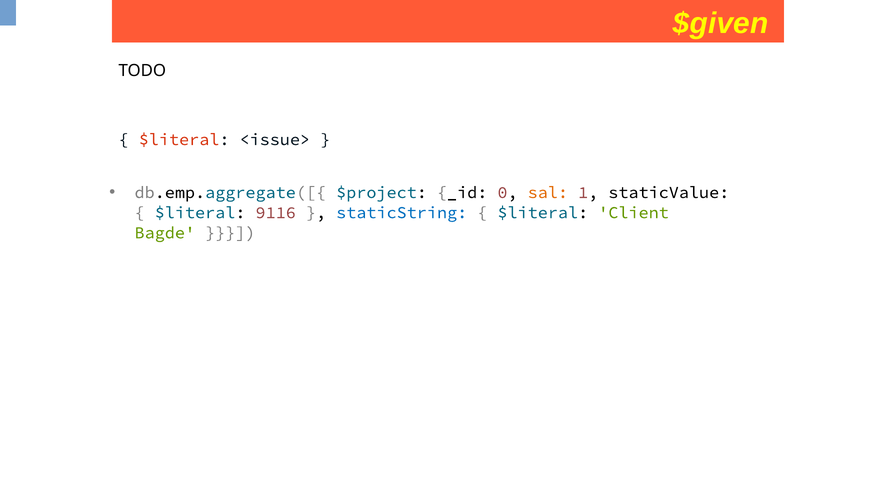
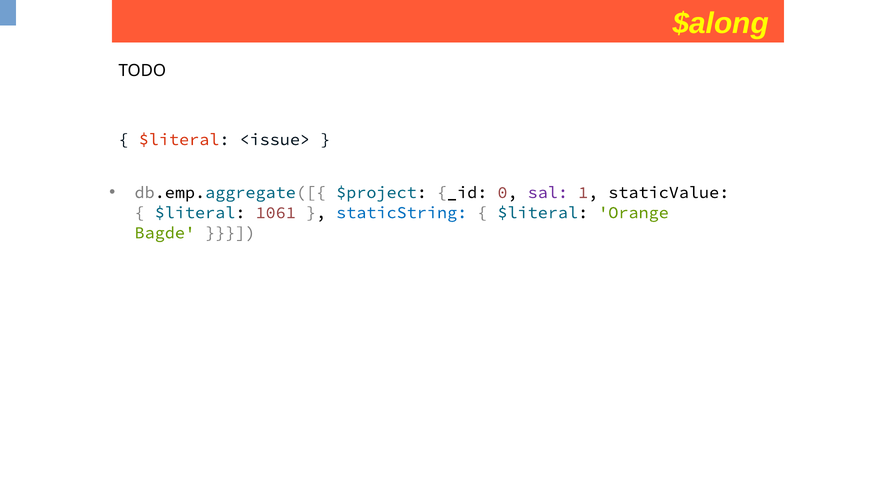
$given: $given -> $along (721, 23)
sal colour: orange -> purple (548, 192)
9116: 9116 -> 1061 (276, 213)
Client: Client -> Orange (634, 213)
